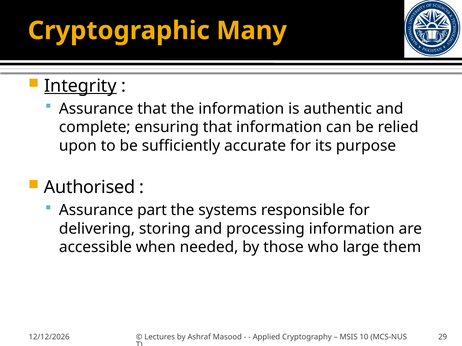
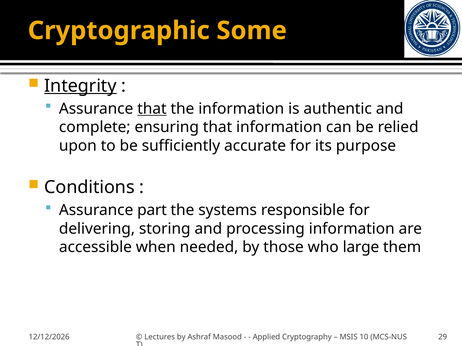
Many: Many -> Some (252, 31)
that underline: none -> present (152, 109)
Authorised: Authorised -> Conditions (89, 188)
